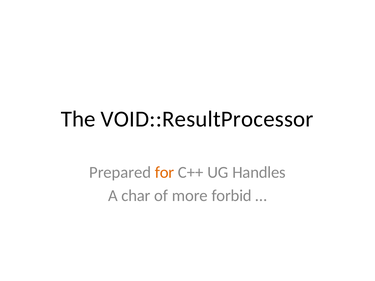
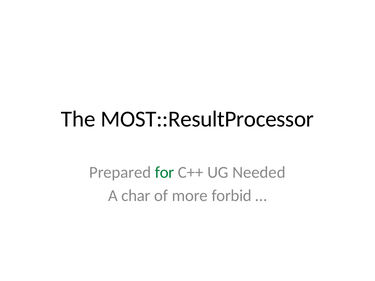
VOID::ResultProcessor: VOID::ResultProcessor -> MOST::ResultProcessor (207, 119)
for colour: orange -> green (165, 172)
Handles: Handles -> Needed (259, 172)
